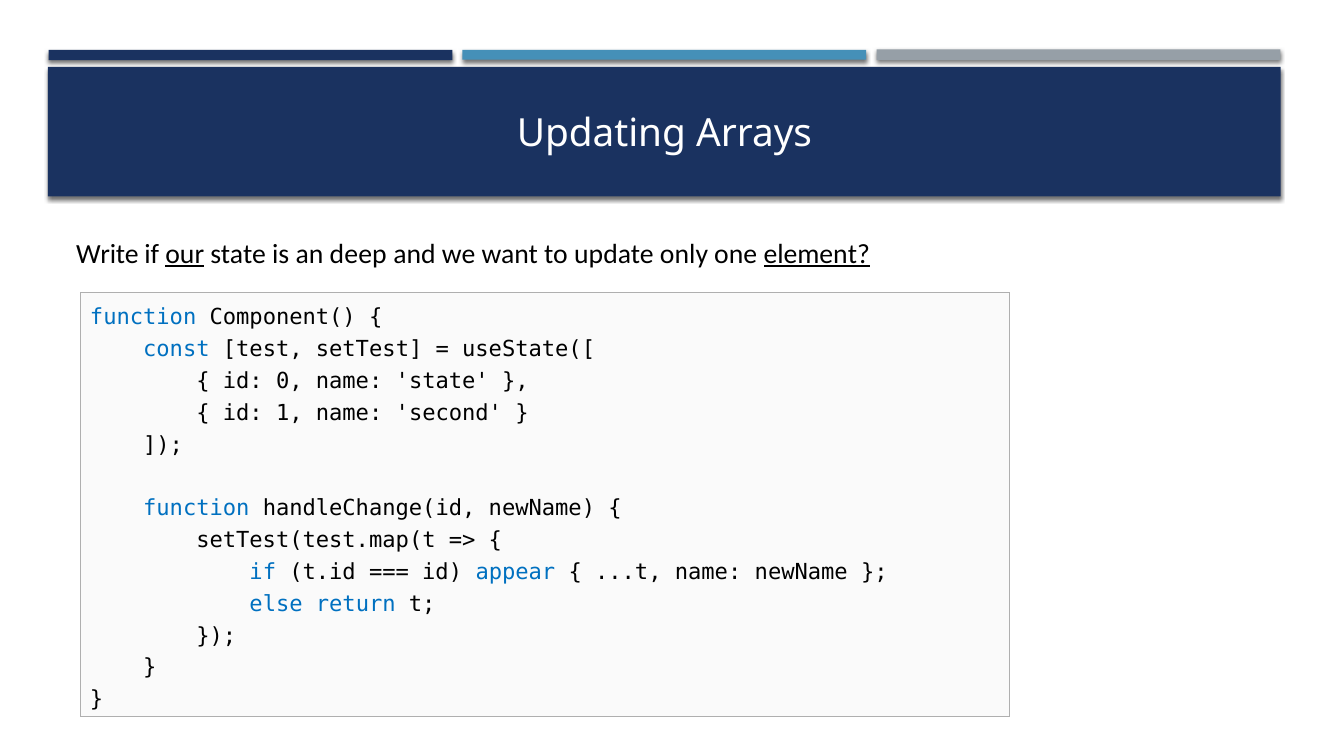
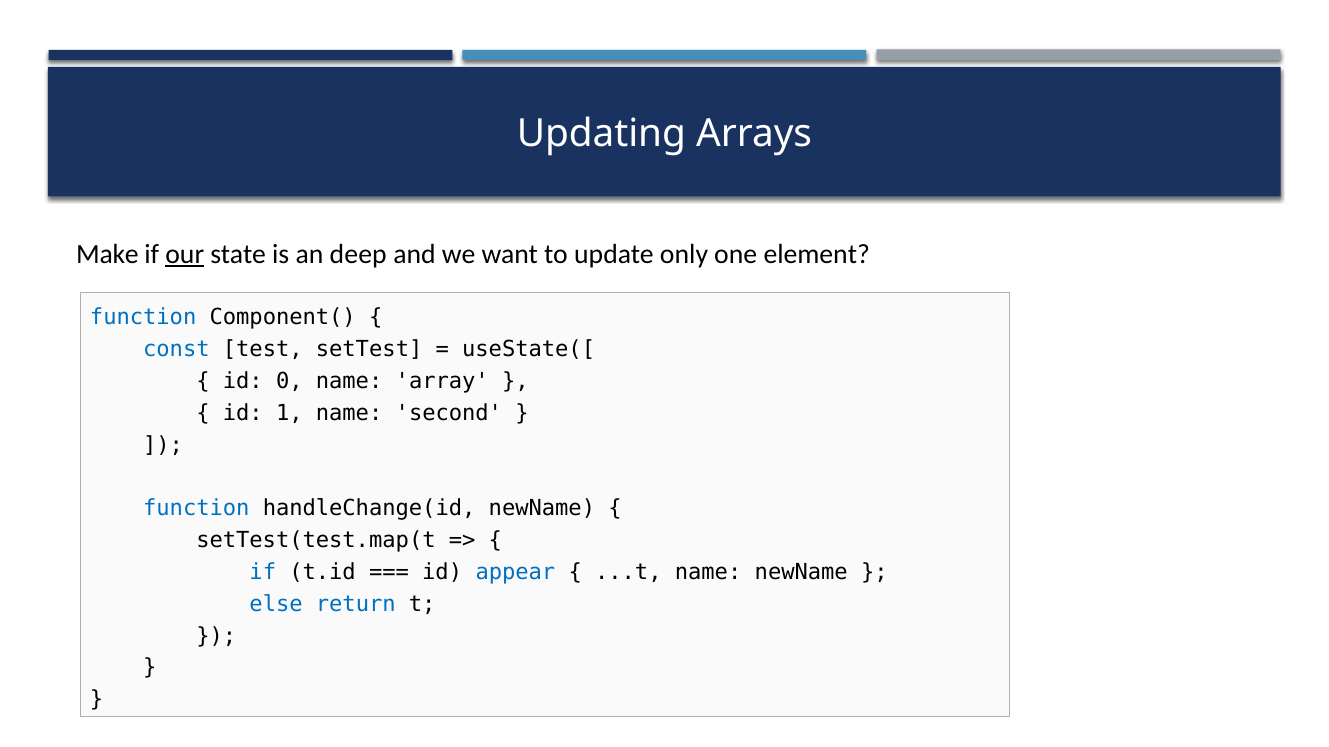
Write: Write -> Make (107, 254)
element underline: present -> none (817, 254)
name state: state -> array (442, 381)
